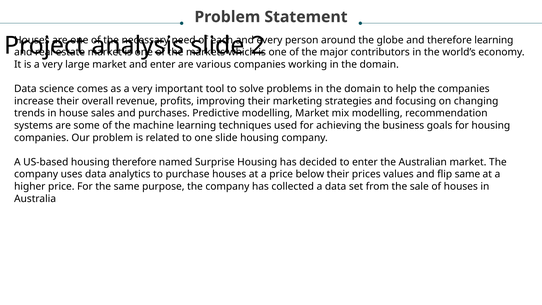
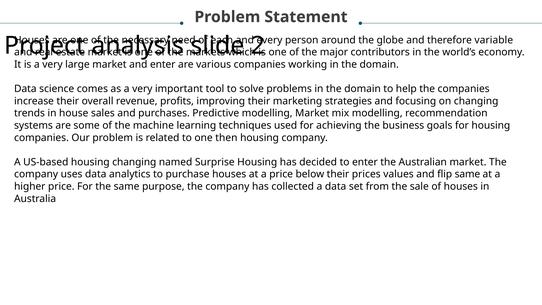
therefore learning: learning -> variable (494, 40)
one slide: slide -> then (226, 138)
housing therefore: therefore -> changing (134, 162)
